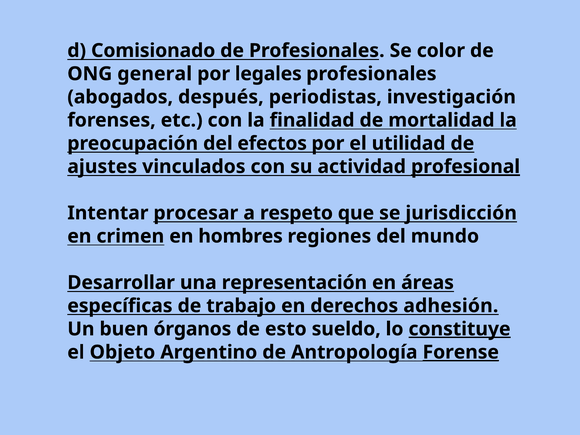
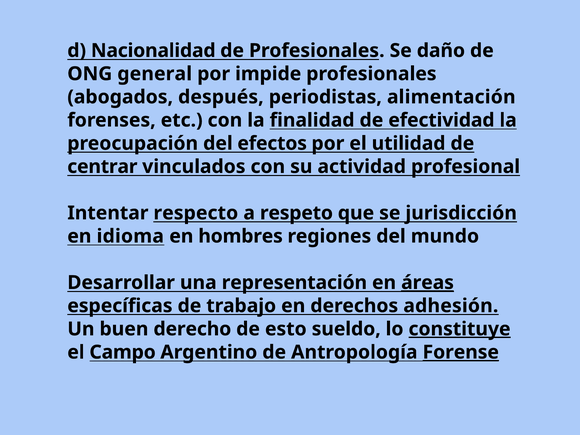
Comisionado: Comisionado -> Nacionalidad (153, 51)
color: color -> daño (441, 51)
legales: legales -> impide (268, 74)
investigación: investigación -> alimentación (451, 97)
mortalidad: mortalidad -> efectividad (441, 120)
ajustes: ajustes -> centrar (102, 167)
profesional underline: present -> none (466, 167)
procesar: procesar -> respecto (196, 213)
crimen: crimen -> idioma (130, 236)
áreas underline: none -> present (428, 283)
órganos: órganos -> derecho (192, 329)
Objeto: Objeto -> Campo (123, 352)
